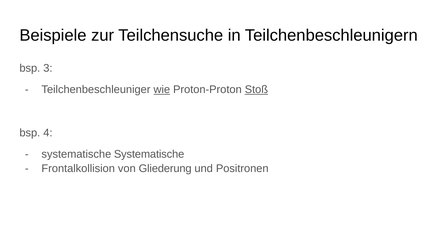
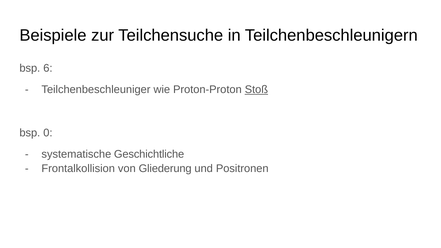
3: 3 -> 6 (48, 68)
wie underline: present -> none (162, 90)
4: 4 -> 0 (48, 133)
systematische Systematische: Systematische -> Geschichtliche (149, 154)
